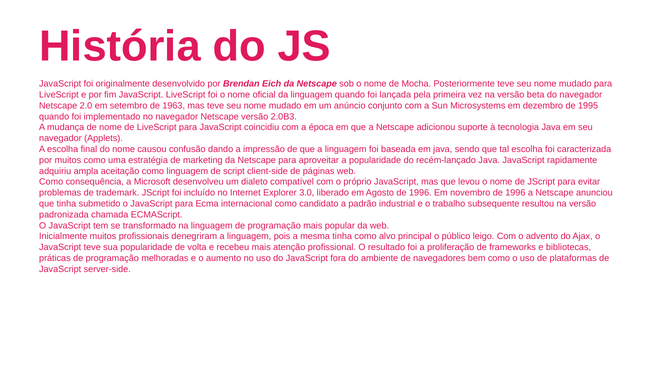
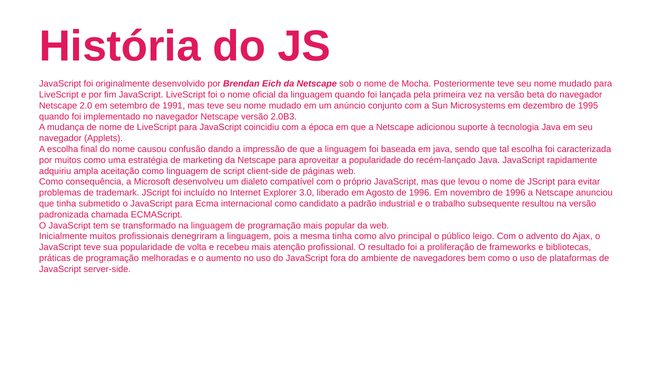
1963: 1963 -> 1991 (174, 106)
